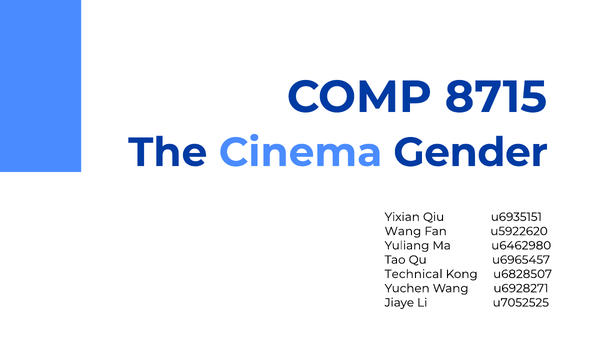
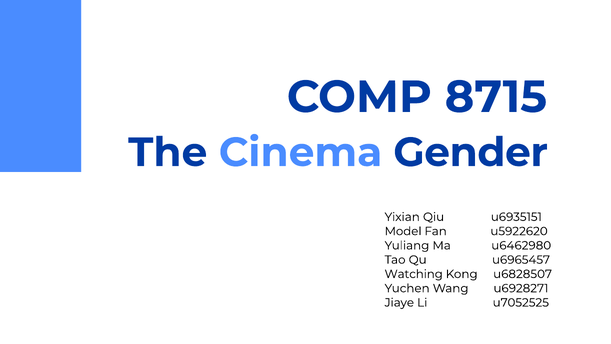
Wang: Wang -> Model (403, 231)
Technical: Technical -> Watching (414, 274)
